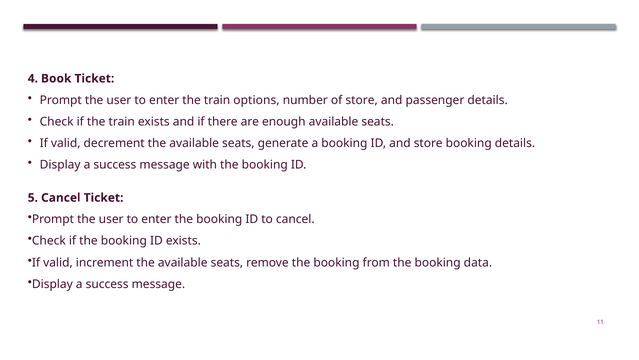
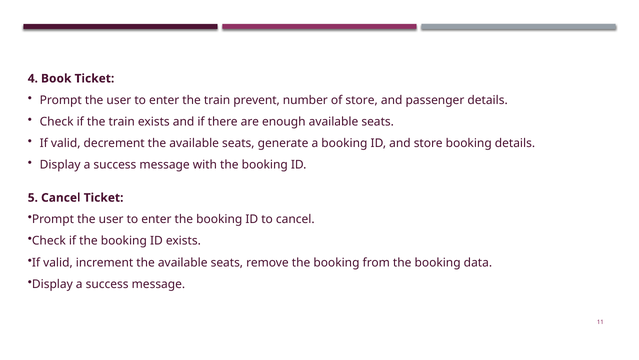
options: options -> prevent (257, 100)
